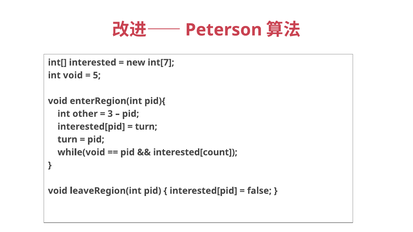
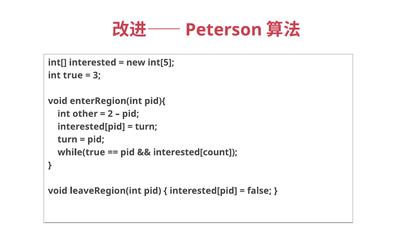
int[7: int[7 -> int[5 (161, 63)
int void: void -> true (73, 75)
5: 5 -> 3 (97, 75)
3: 3 -> 2 (110, 114)
while(void: while(void -> while(true (81, 152)
